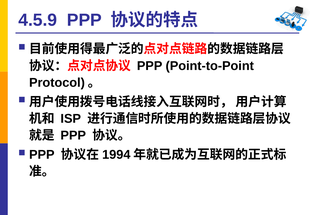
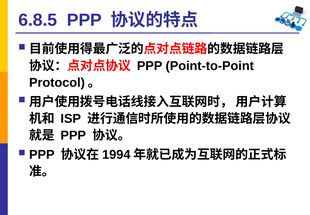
4.5.9: 4.5.9 -> 6.8.5 (38, 20)
